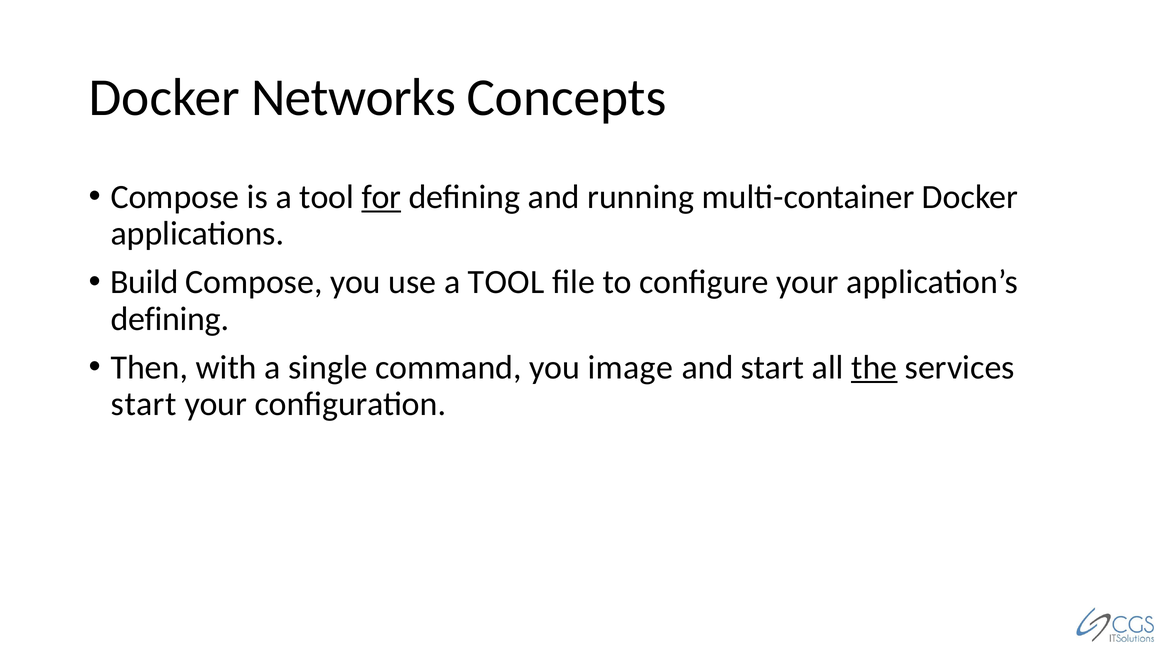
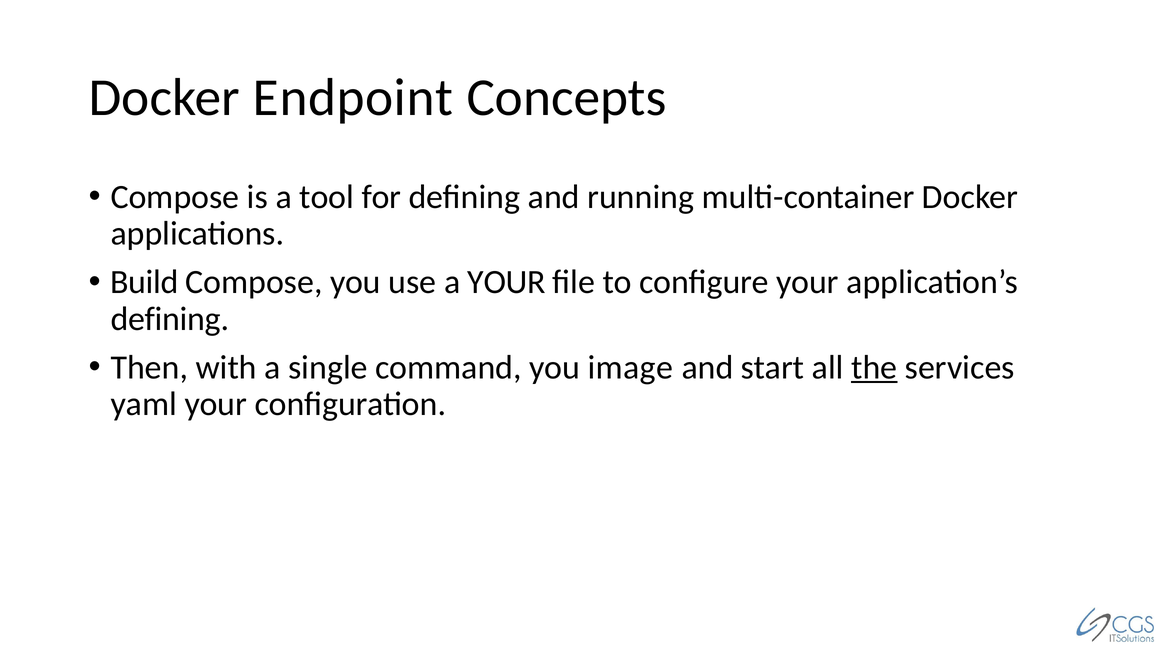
Networks: Networks -> Endpoint (353, 98)
for underline: present -> none (381, 197)
use a TOOL: TOOL -> YOUR (506, 282)
start: start -> yaml (144, 404)
